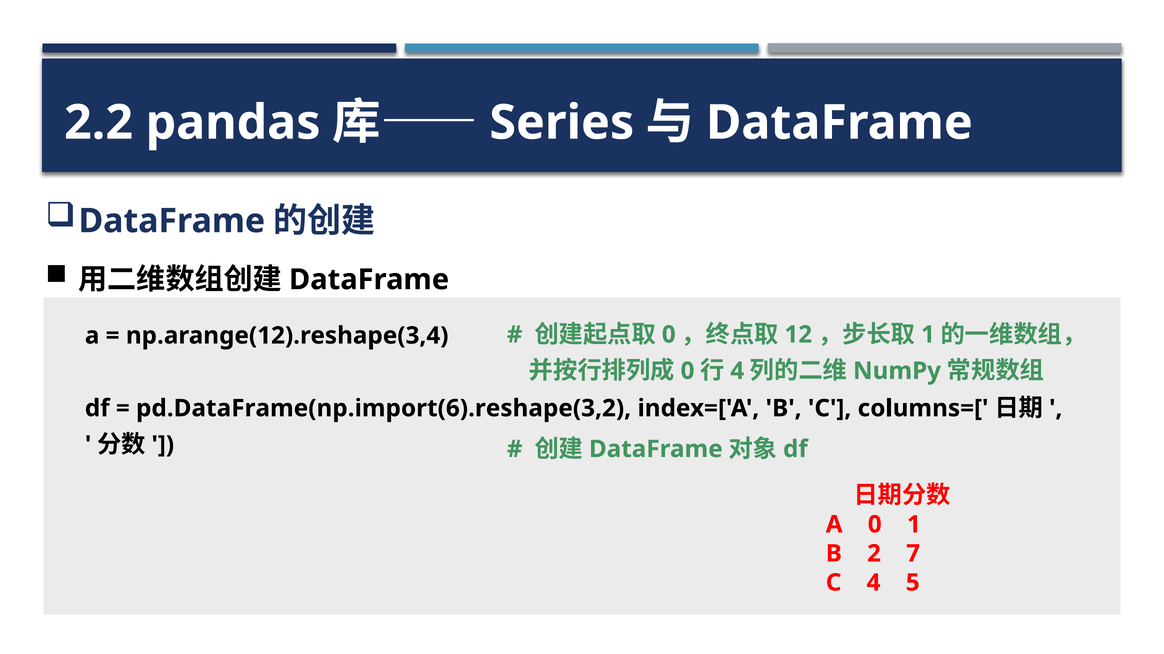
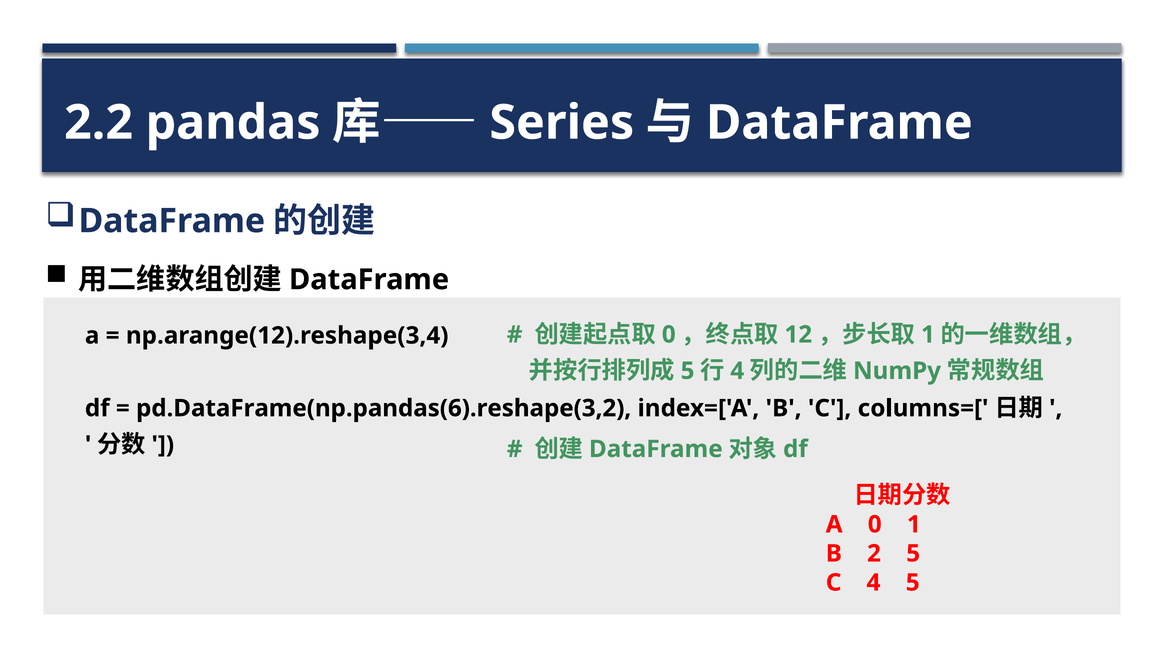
0: 0 -> 5 (688, 371)
pd.DataFrame(np.import(6).reshape(3,2: pd.DataFrame(np.import(6).reshape(3,2 -> pd.DataFrame(np.pandas(6).reshape(3,2 (384, 409)
2 7: 7 -> 5 (913, 554)
